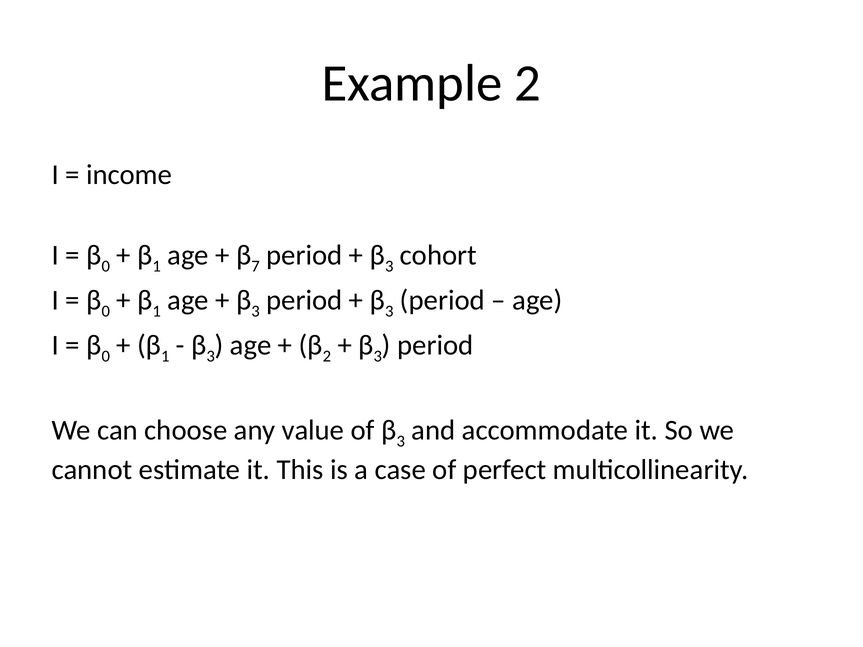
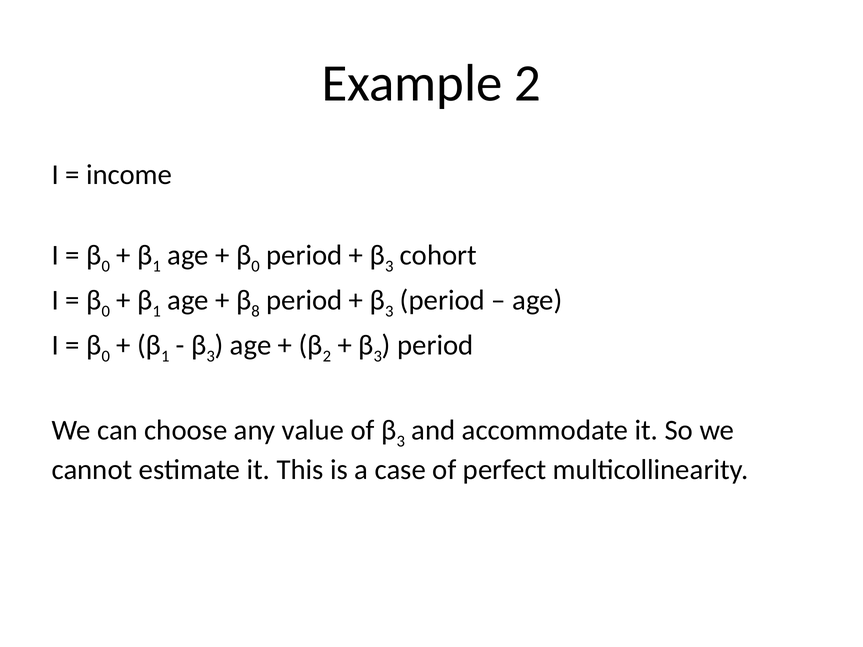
7: 7 -> 0 (256, 266)
3: 3 -> 8 (256, 311)
